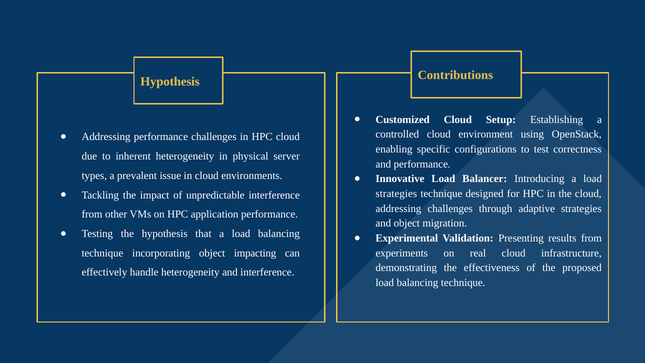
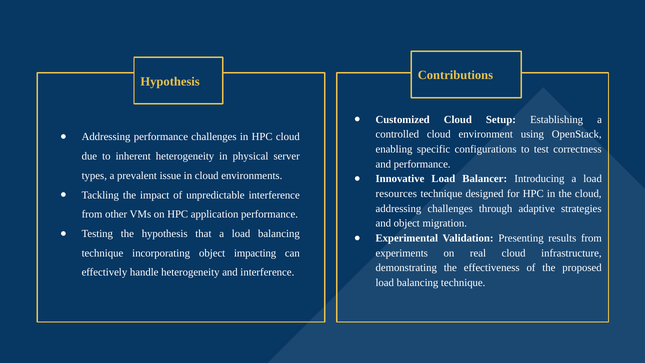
strategies: strategies -> resources (396, 194)
